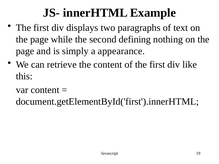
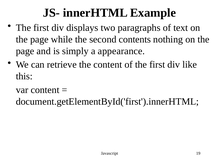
defining: defining -> contents (135, 39)
